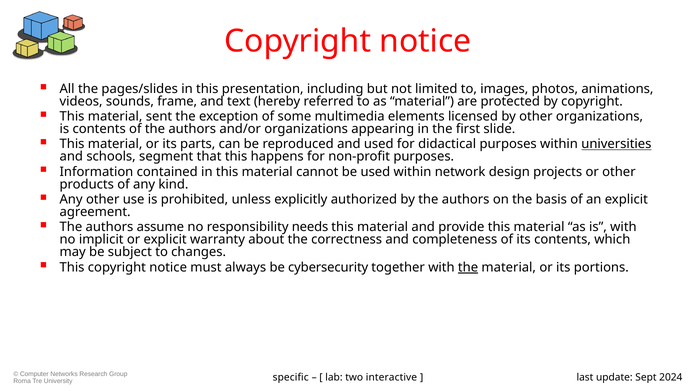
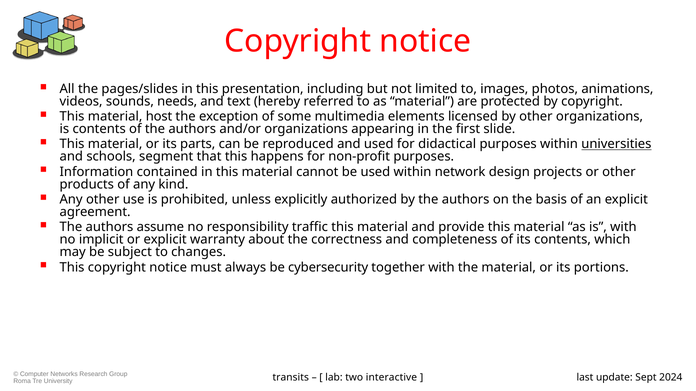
frame: frame -> needs (177, 102)
sent: sent -> host (159, 117)
needs: needs -> traffic (310, 227)
the underline: present -> none (468, 268)
specific: specific -> transits (291, 378)
